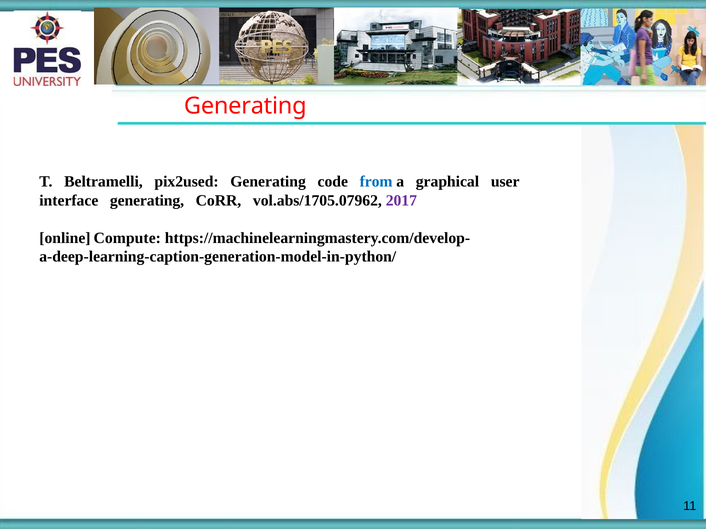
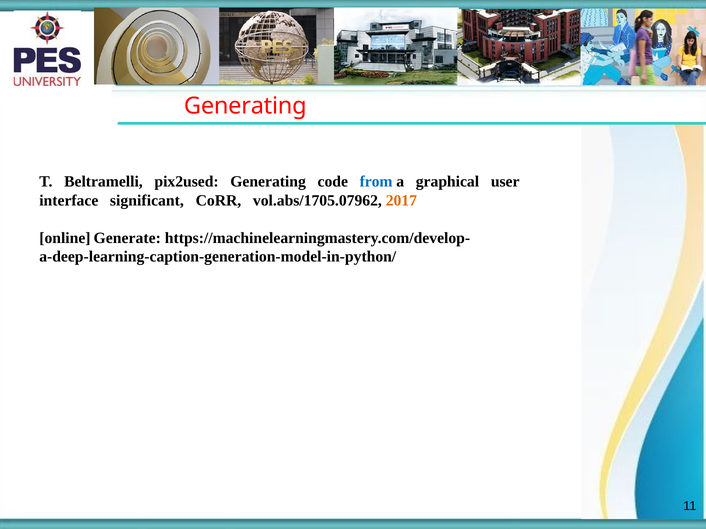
interface generating: generating -> significant (147, 201)
2017 colour: purple -> orange (401, 201)
Compute: Compute -> Generate (127, 238)
